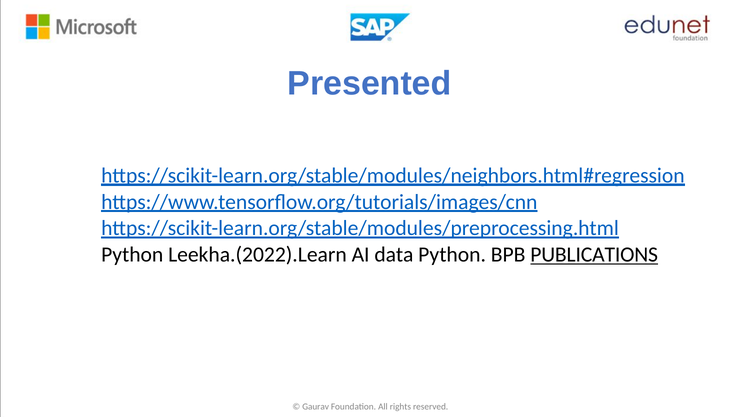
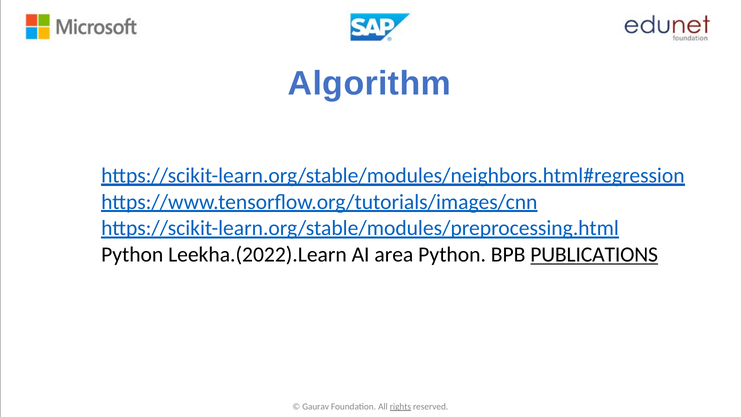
Presented: Presented -> Algorithm (369, 83)
data: data -> area (394, 255)
rights underline: none -> present (400, 406)
